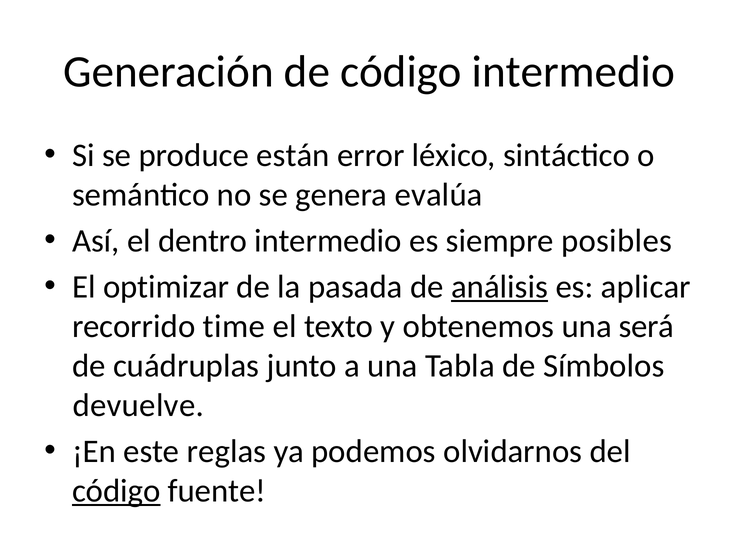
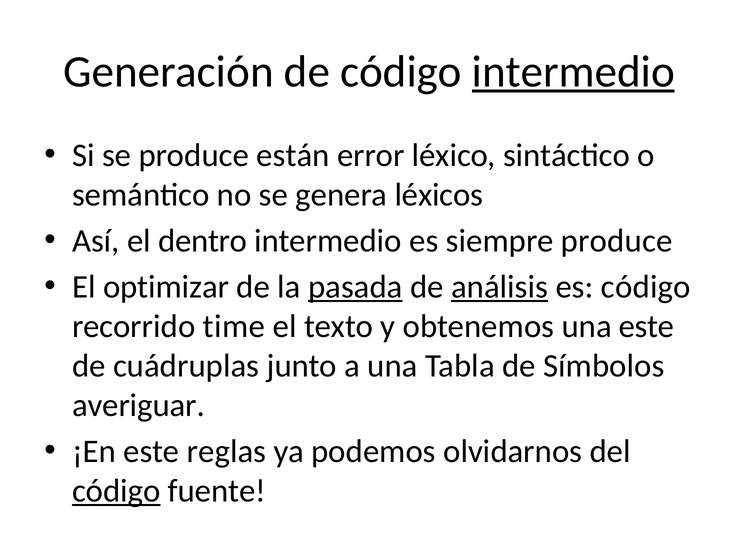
intermedio underline: none -> present (573, 72)
evalúa: evalúa -> léxicos (439, 194)
siempre posibles: posibles -> produce (617, 240)
pasada underline: none -> present (355, 286)
es aplicar: aplicar -> código (646, 286)
una será: será -> este (646, 326)
devuelve: devuelve -> averiguar (138, 405)
